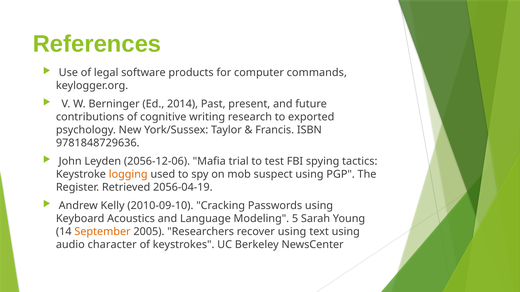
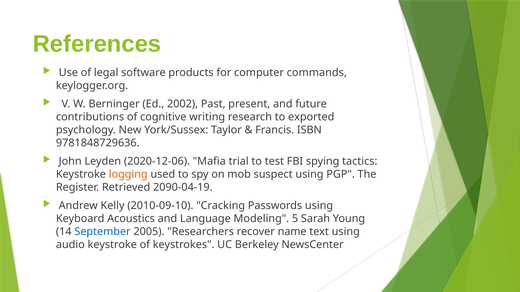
2014: 2014 -> 2002 (183, 104)
2056-12-06: 2056-12-06 -> 2020-12-06 (157, 162)
2056-04-19: 2056-04-19 -> 2090-04-19 (183, 188)
September colour: orange -> blue (103, 232)
recover using: using -> name (292, 232)
audio character: character -> keystroke (112, 245)
